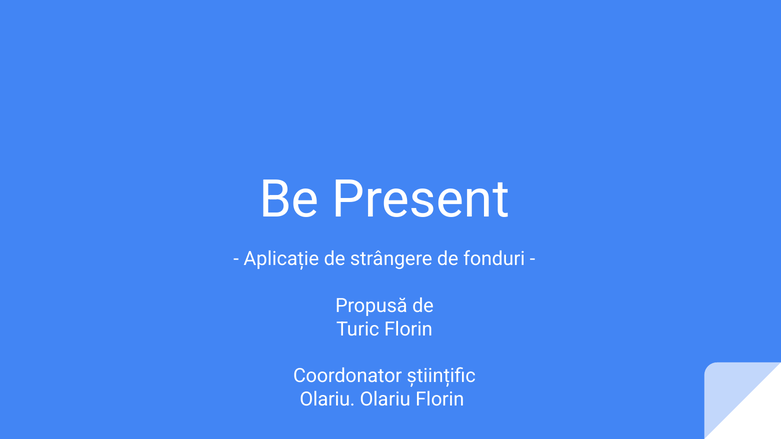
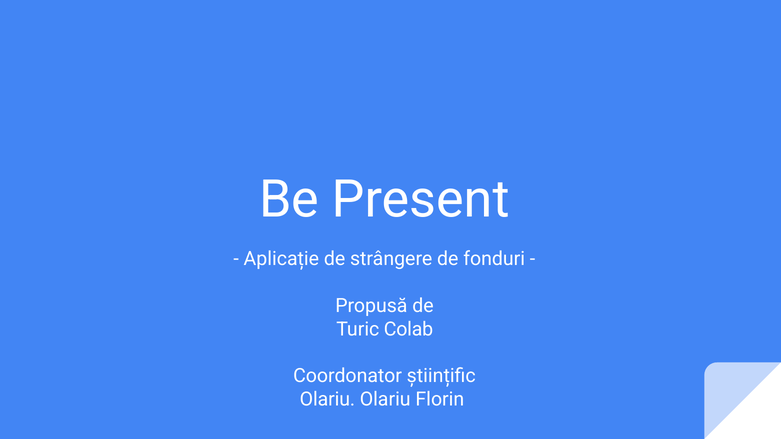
Turic Florin: Florin -> Colab (408, 329)
